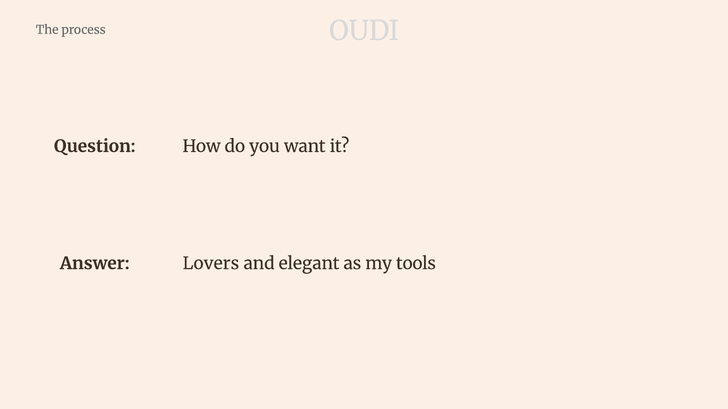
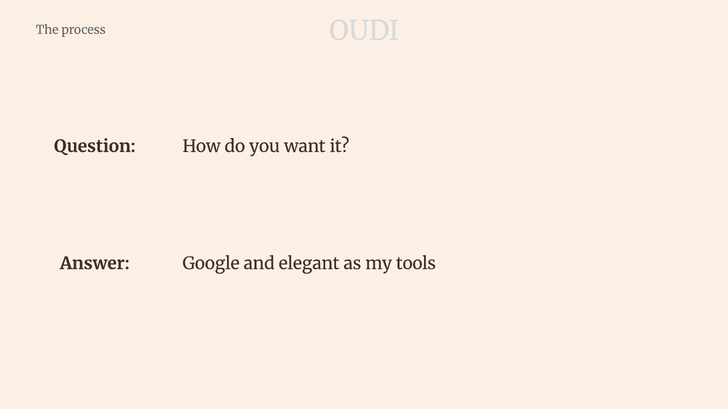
Lovers: Lovers -> Google (211, 264)
